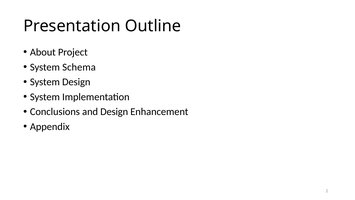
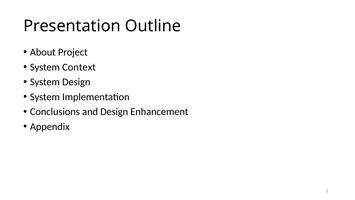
Schema: Schema -> Context (79, 67)
